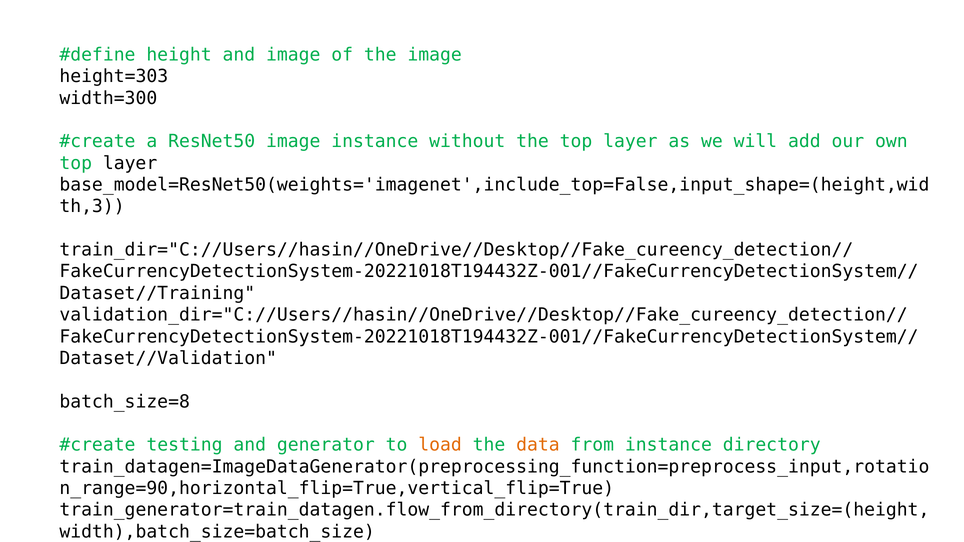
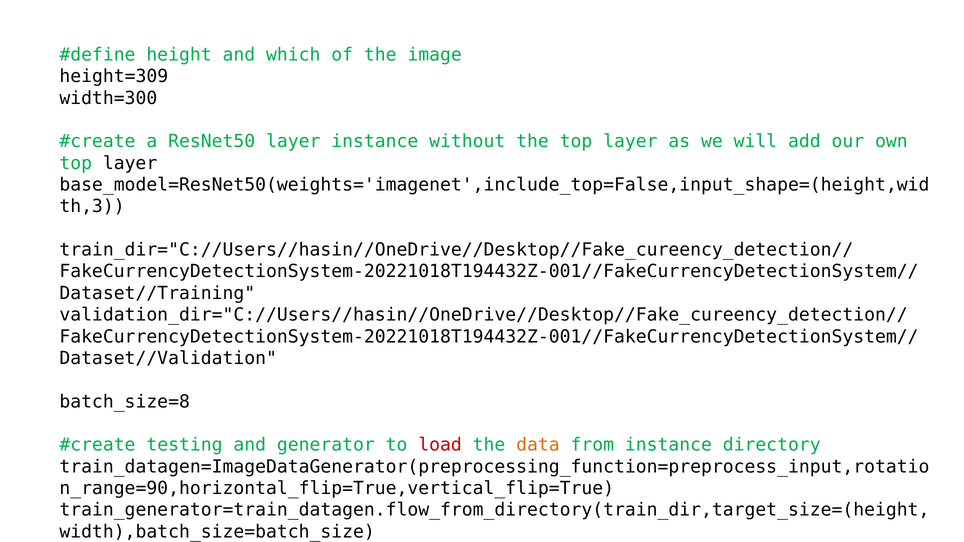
and image: image -> which (293, 55)
height=303: height=303 -> height=309 (114, 76)
ResNet50 image: image -> layer (293, 142)
load colour: orange -> red (440, 445)
